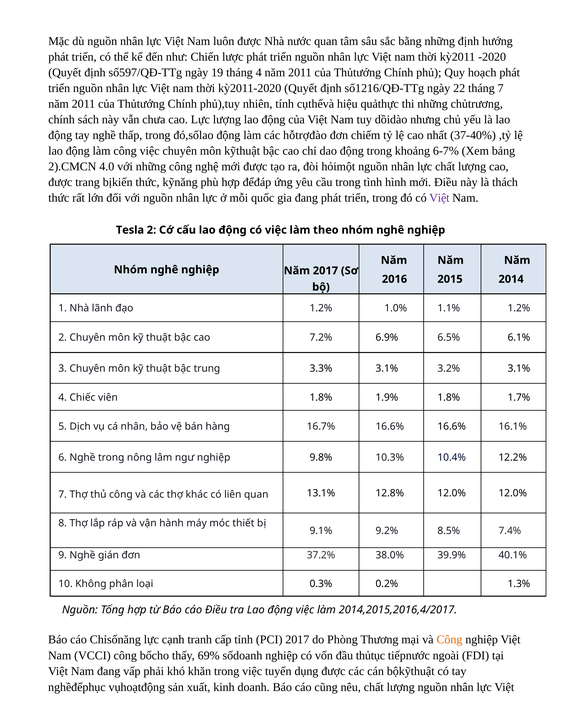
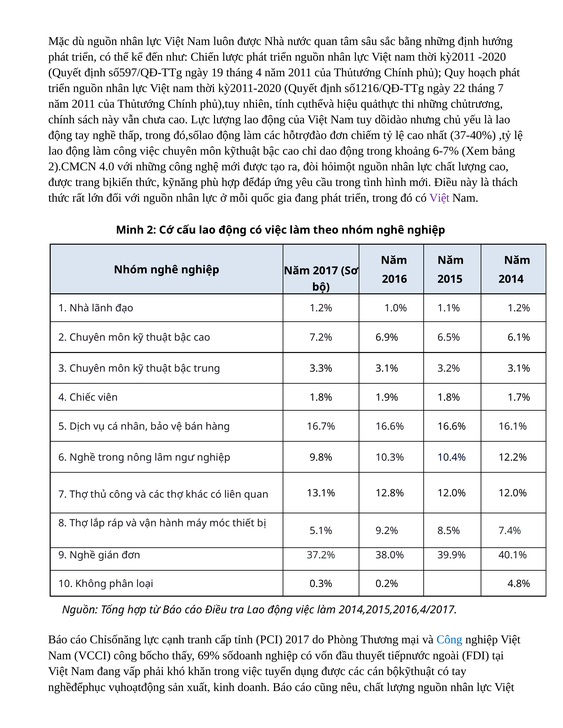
Tesla: Tesla -> Minh (130, 230)
9.1%: 9.1% -> 5.1% (321, 531)
1.3%: 1.3% -> 4.8% (519, 584)
Công colour: orange -> blue (449, 640)
thủtục: thủtục -> thuyết (371, 656)
